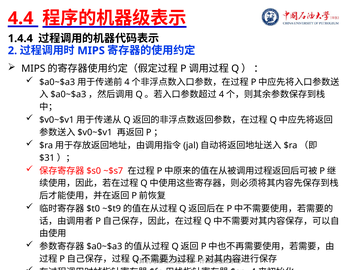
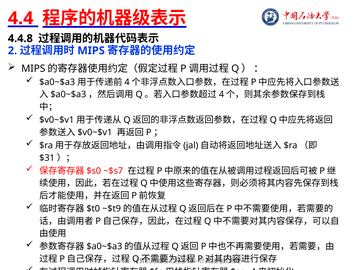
1.4.4: 1.4.4 -> 4.4.8 (20, 38)
